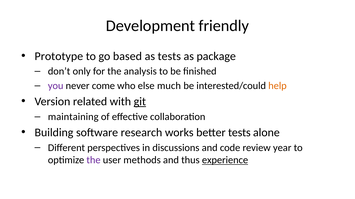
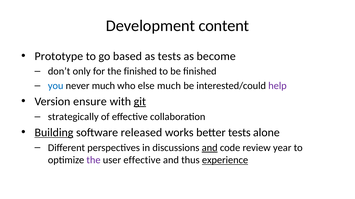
friendly: friendly -> content (224, 26)
package: package -> become (216, 56)
the analysis: analysis -> finished (140, 72)
you colour: purple -> blue (56, 86)
never come: come -> much (103, 86)
help colour: orange -> purple (277, 86)
related: related -> ensure (90, 102)
maintaining: maintaining -> strategically (73, 117)
Building underline: none -> present (54, 133)
research: research -> released (141, 133)
and underline: none -> present (210, 148)
user methods: methods -> effective (142, 161)
